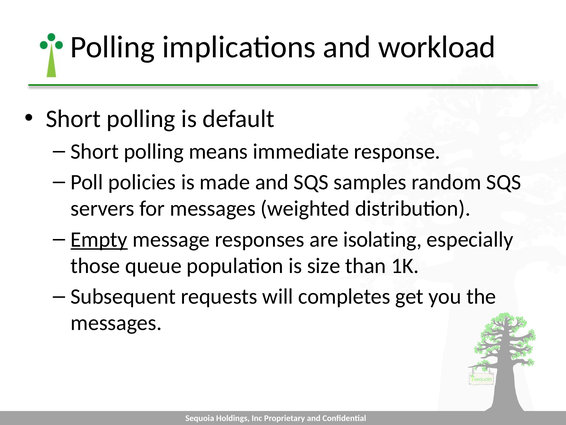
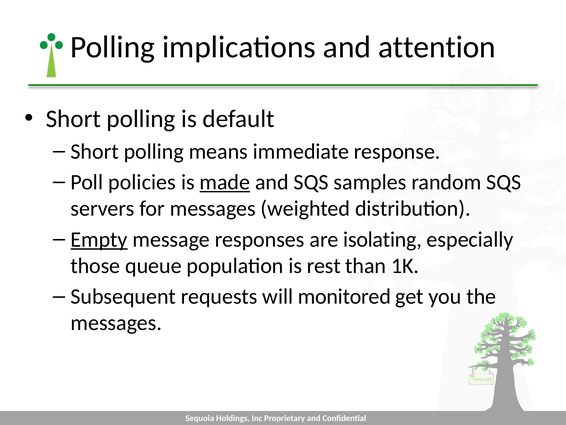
workload: workload -> attention (437, 47)
made underline: none -> present (225, 182)
size: size -> rest (324, 265)
completes: completes -> monitored (344, 296)
